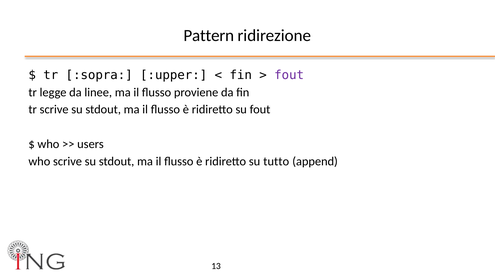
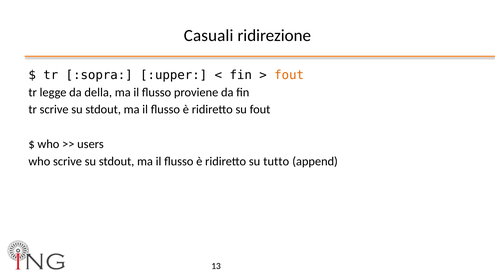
Pattern: Pattern -> Casuali (209, 36)
fout colour: purple -> orange (289, 75)
linee: linee -> della (98, 92)
